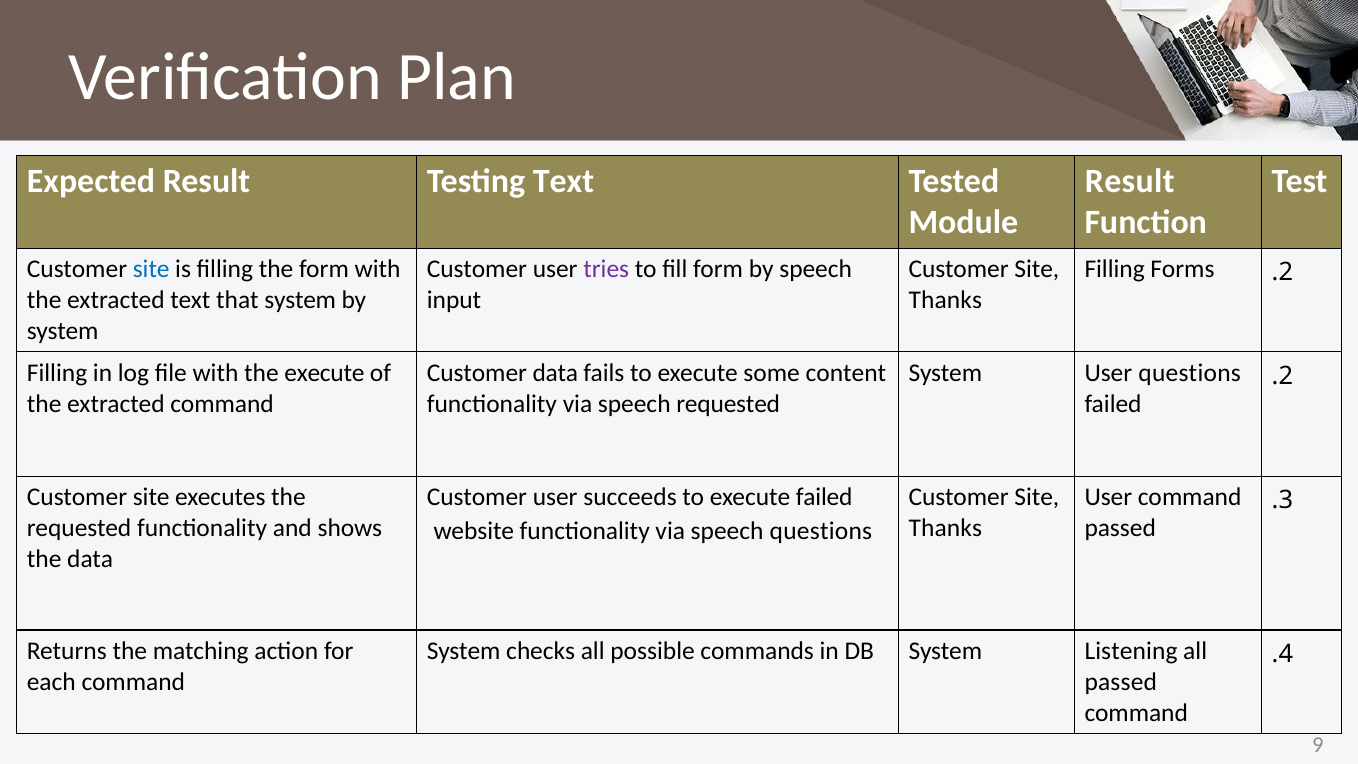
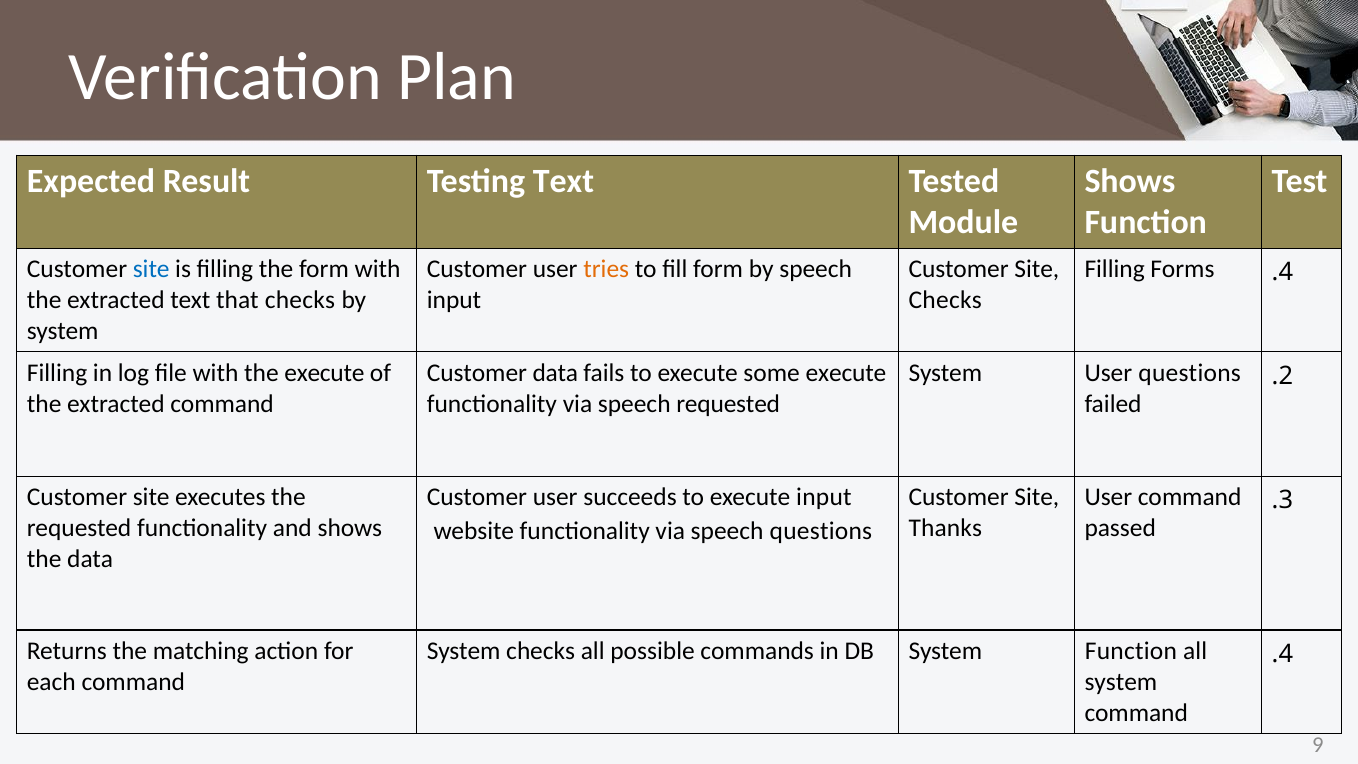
Result: Result -> Shows (1130, 181)
tries colour: purple -> orange (606, 269)
Forms 2: 2 -> 4 (1286, 272)
that system: system -> checks (300, 300)
Thanks: Thanks -> Checks (945, 300)
some content: content -> execute (846, 373)
execute failed: failed -> input (824, 497)
System Listening: Listening -> Function (1131, 651)
passed: passed -> system (1121, 682)
